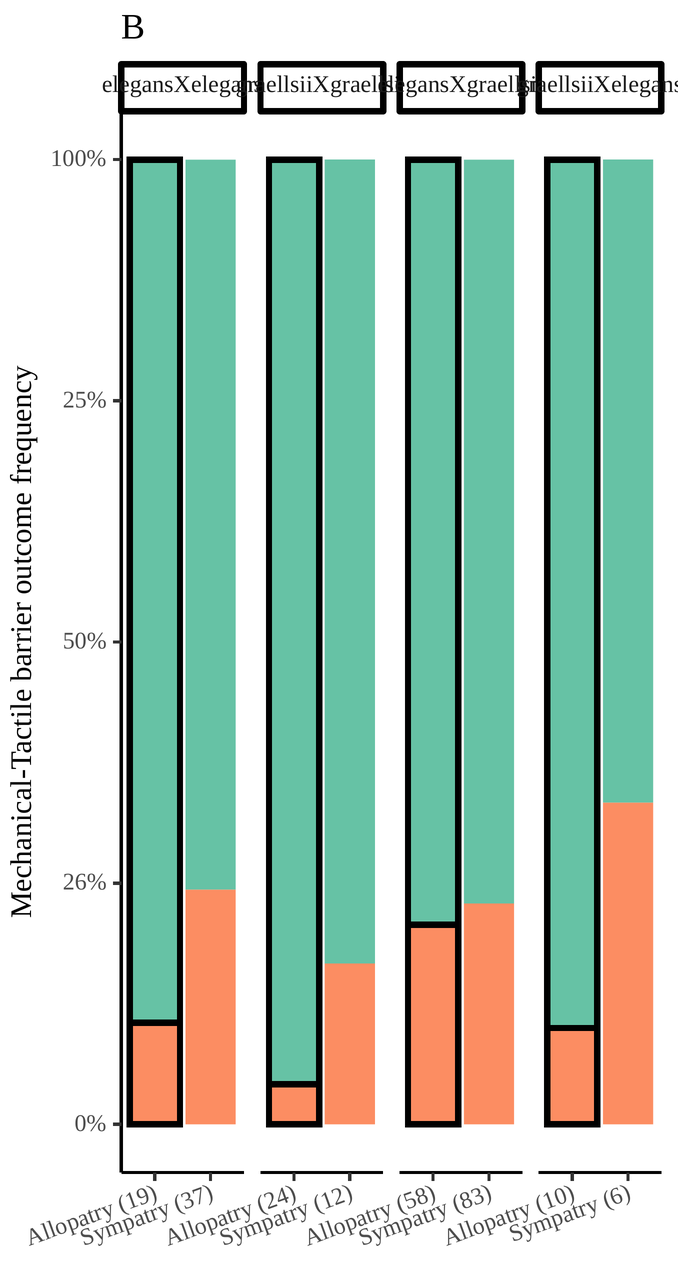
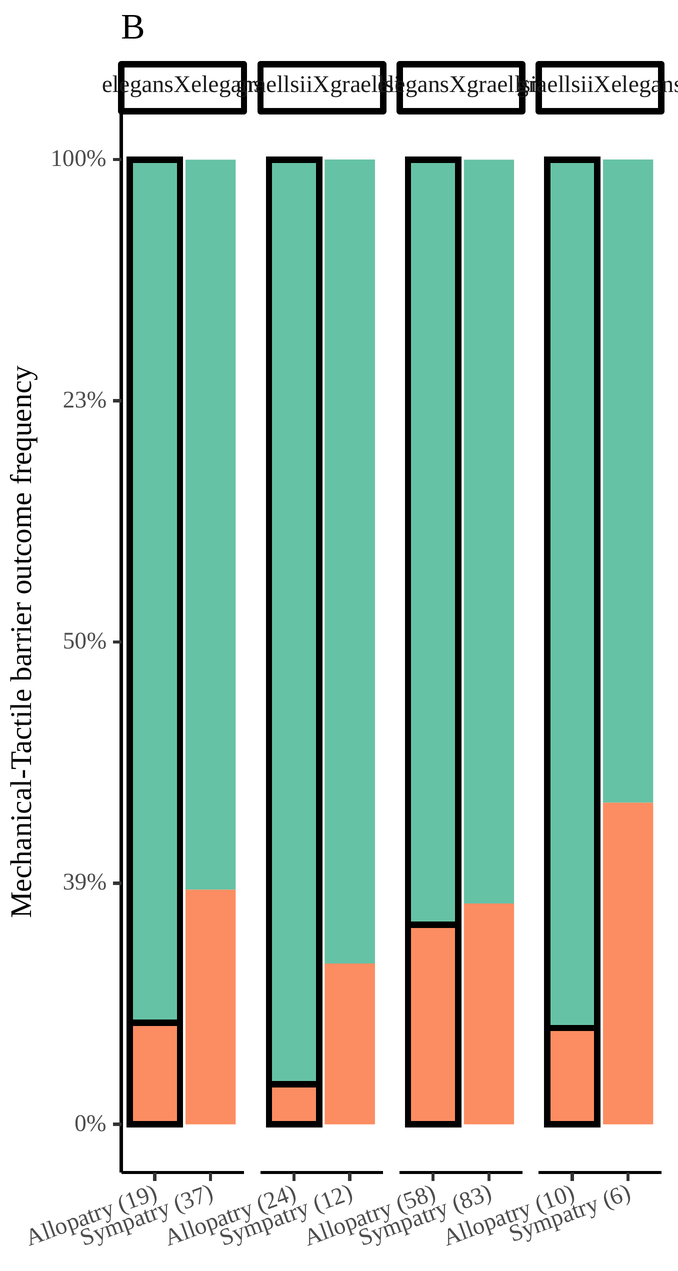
25%: 25% -> 23% (85, 400)
26%: 26% -> 39% (85, 882)
